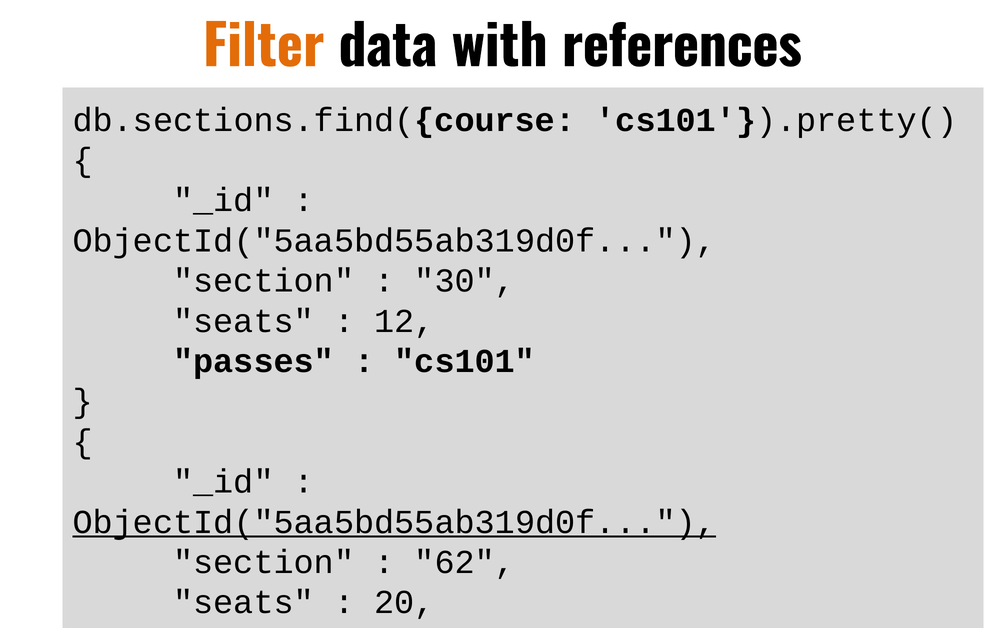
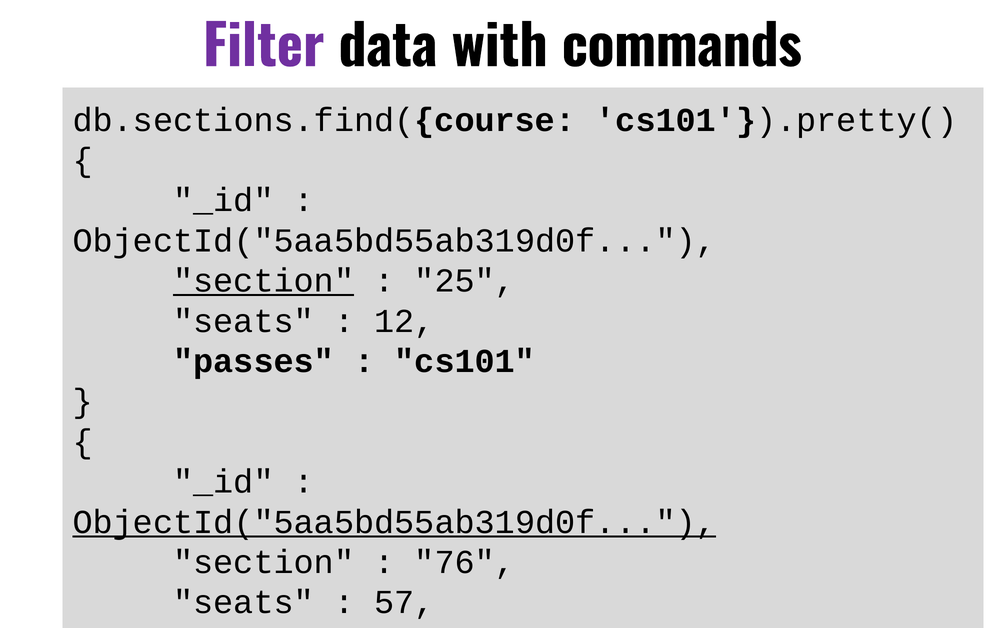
Filter colour: orange -> purple (264, 48)
references: references -> commands (682, 48)
section underline: none -> present (264, 281)
30: 30 -> 25 (465, 281)
62: 62 -> 76 (465, 562)
20: 20 -> 57 (404, 602)
